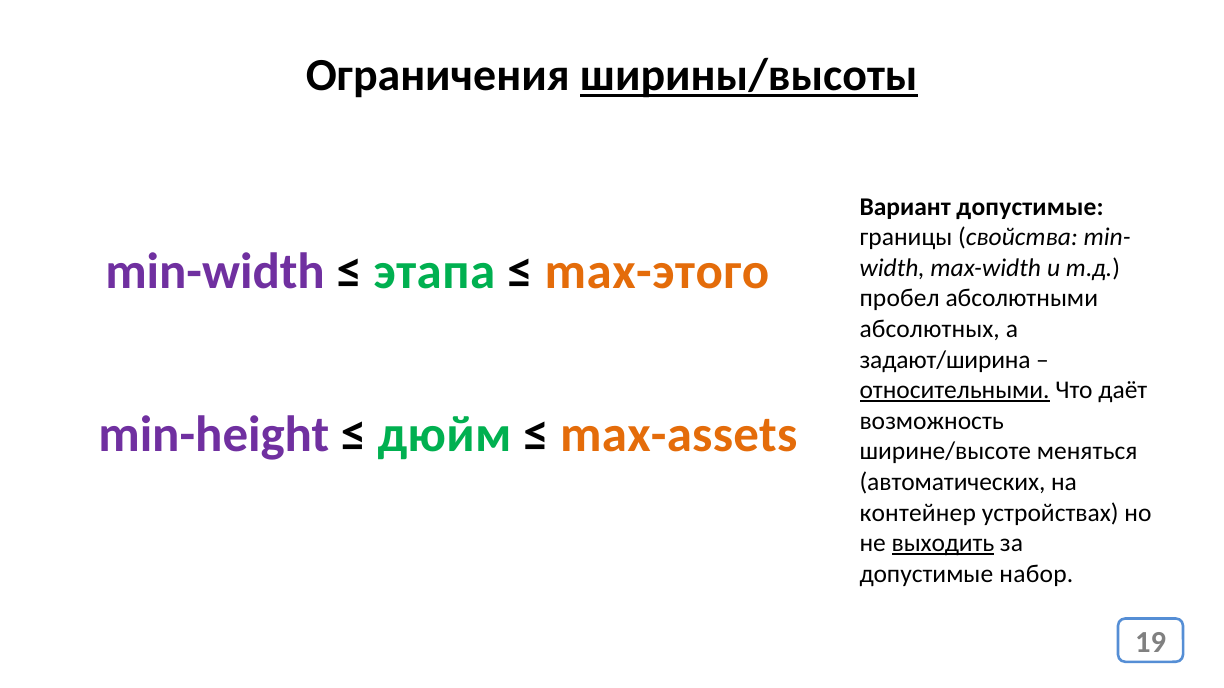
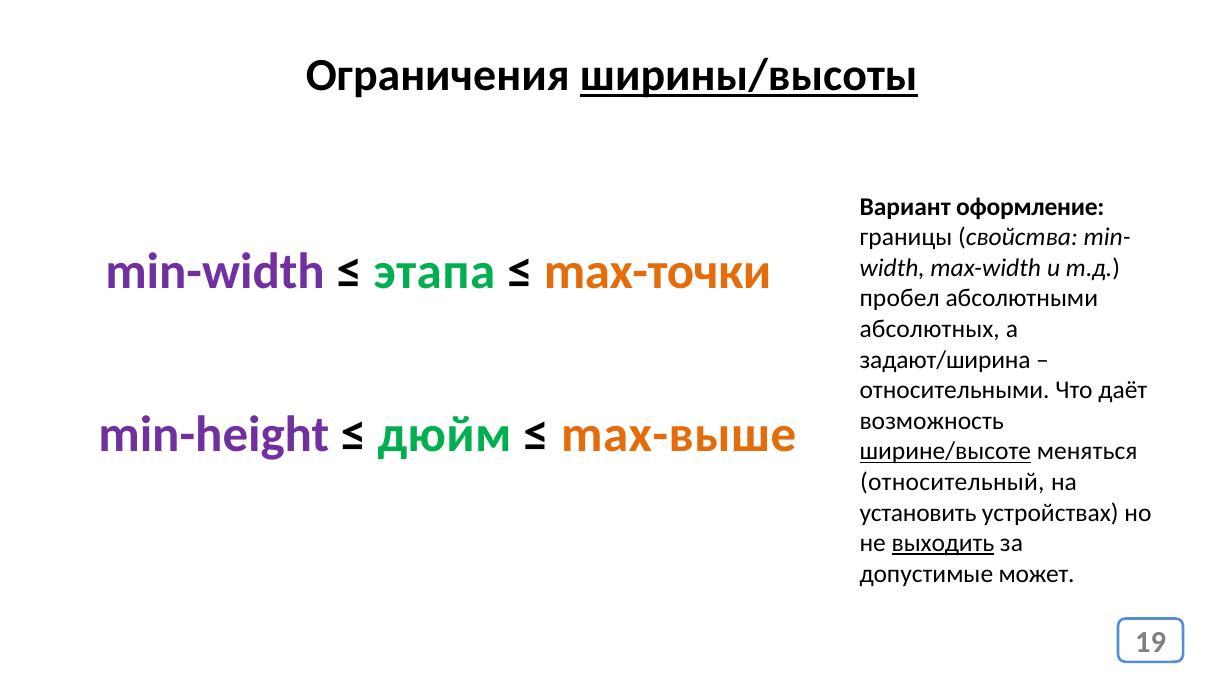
Вариант допустимые: допустимые -> оформление (1030, 207)
max-этого: max-этого -> max-точки (658, 272)
относительными underline: present -> none (955, 391)
max-assets: max-assets -> max-выше (679, 435)
ширине/высоте underline: none -> present (945, 452)
автоматических: автоматических -> относительный (952, 482)
контейнер: контейнер -> установить (918, 513)
набор: набор -> может (1037, 574)
